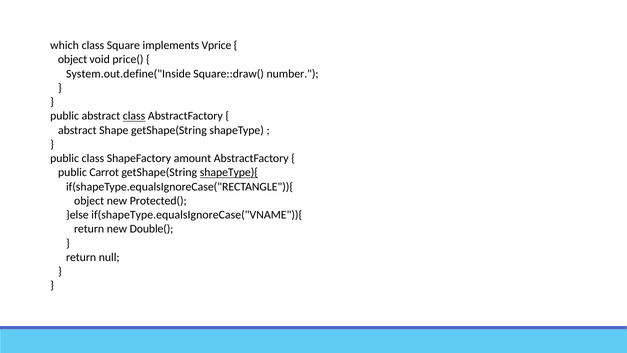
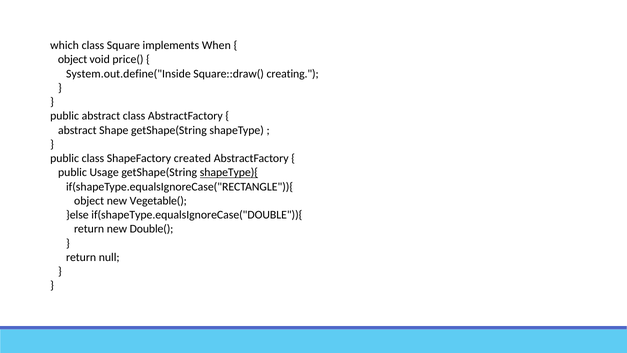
Vprice: Vprice -> When (216, 45)
number: number -> creating (293, 74)
class underline: present -> none (134, 116)
amount: amount -> created (192, 158)
Carrot: Carrot -> Usage (104, 172)
Protected(: Protected( -> Vegetable( (158, 201)
if(shapeType.equalsIgnoreCase("VNAME")){: if(shapeType.equalsIgnoreCase("VNAME")){ -> if(shapeType.equalsIgnoreCase("DOUBLE")){ (197, 215)
